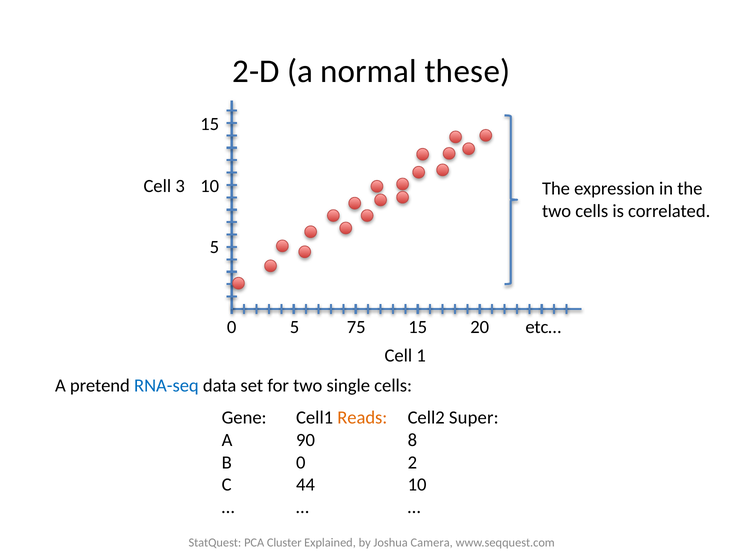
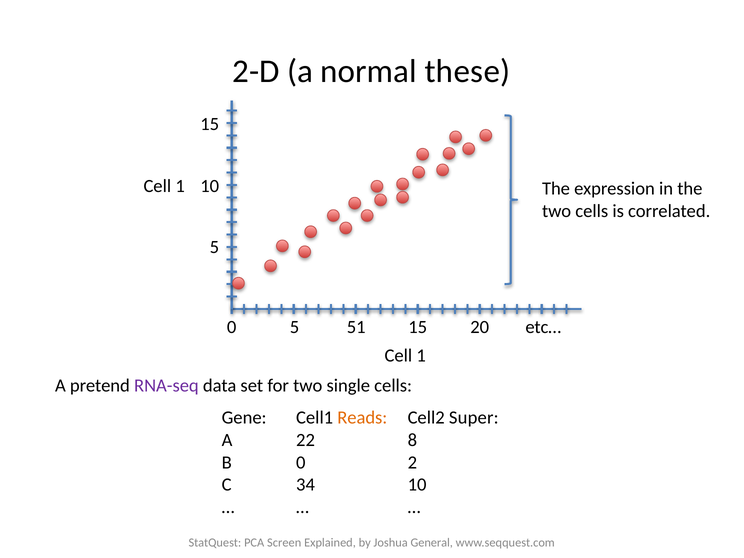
3: 3 -> 1 (180, 186)
75: 75 -> 51 (356, 327)
RNA-seq colour: blue -> purple (166, 386)
90: 90 -> 22 (306, 440)
44: 44 -> 34 (306, 485)
Cluster: Cluster -> Screen (284, 543)
Camera: Camera -> General (432, 543)
